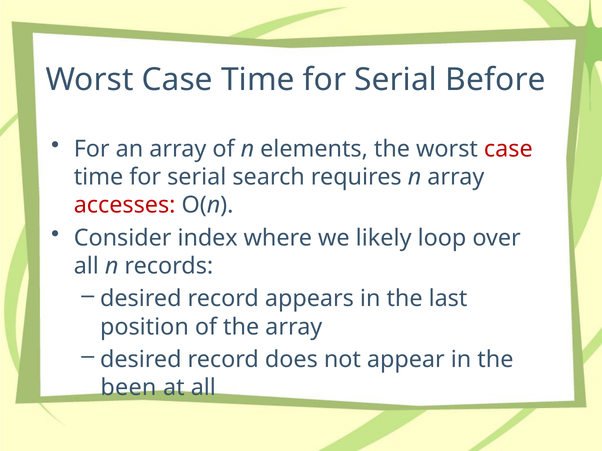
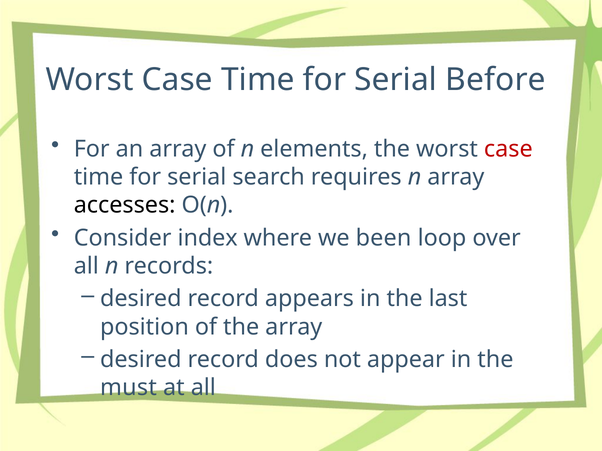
accesses colour: red -> black (125, 205)
likely: likely -> been (384, 238)
been: been -> must (128, 388)
